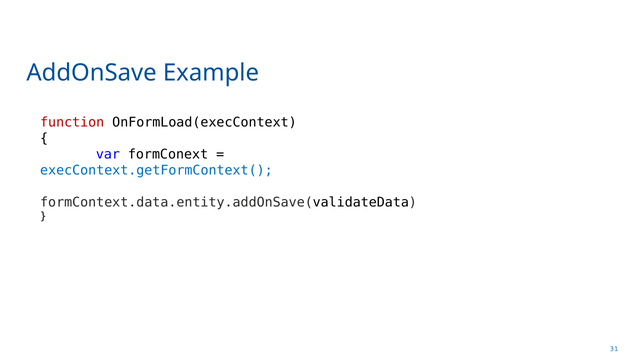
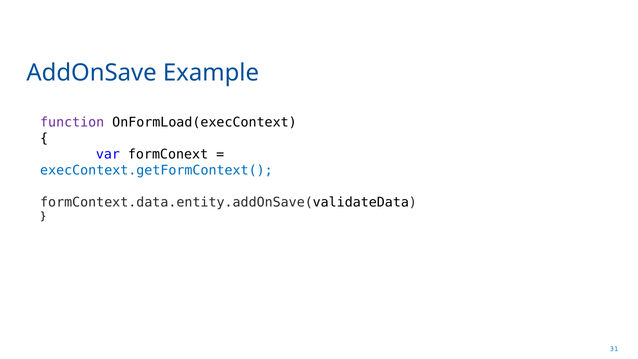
function colour: red -> purple (72, 122)
